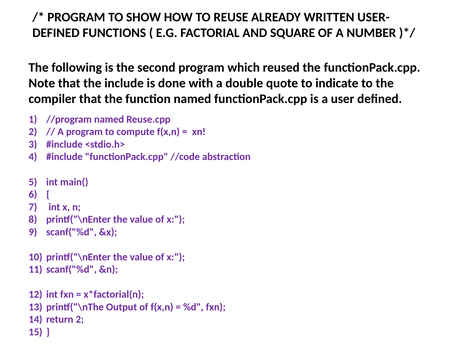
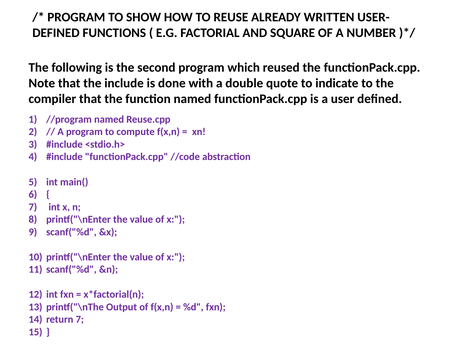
return 2: 2 -> 7 (80, 319)
